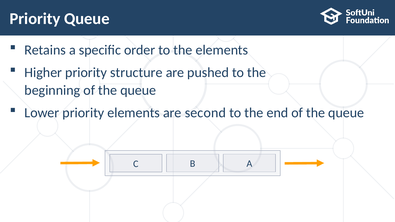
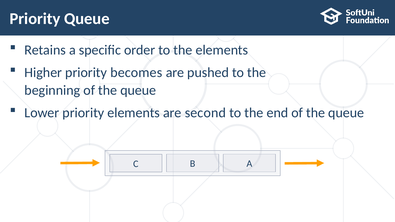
structure: structure -> becomes (136, 73)
